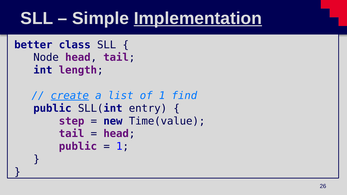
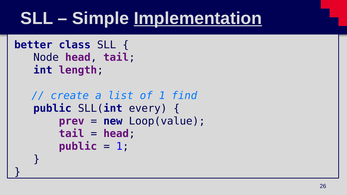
create underline: present -> none (70, 96)
entry: entry -> every (148, 108)
step: step -> prev (72, 121)
Time(value: Time(value -> Loop(value (167, 121)
